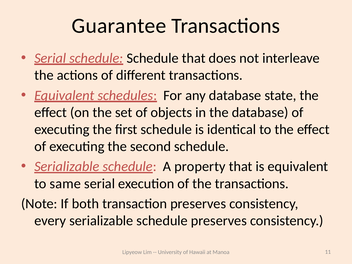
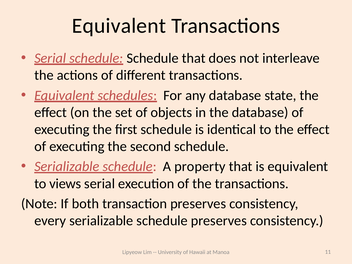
Guarantee: Guarantee -> Equivalent (119, 26)
same: same -> views (65, 184)
